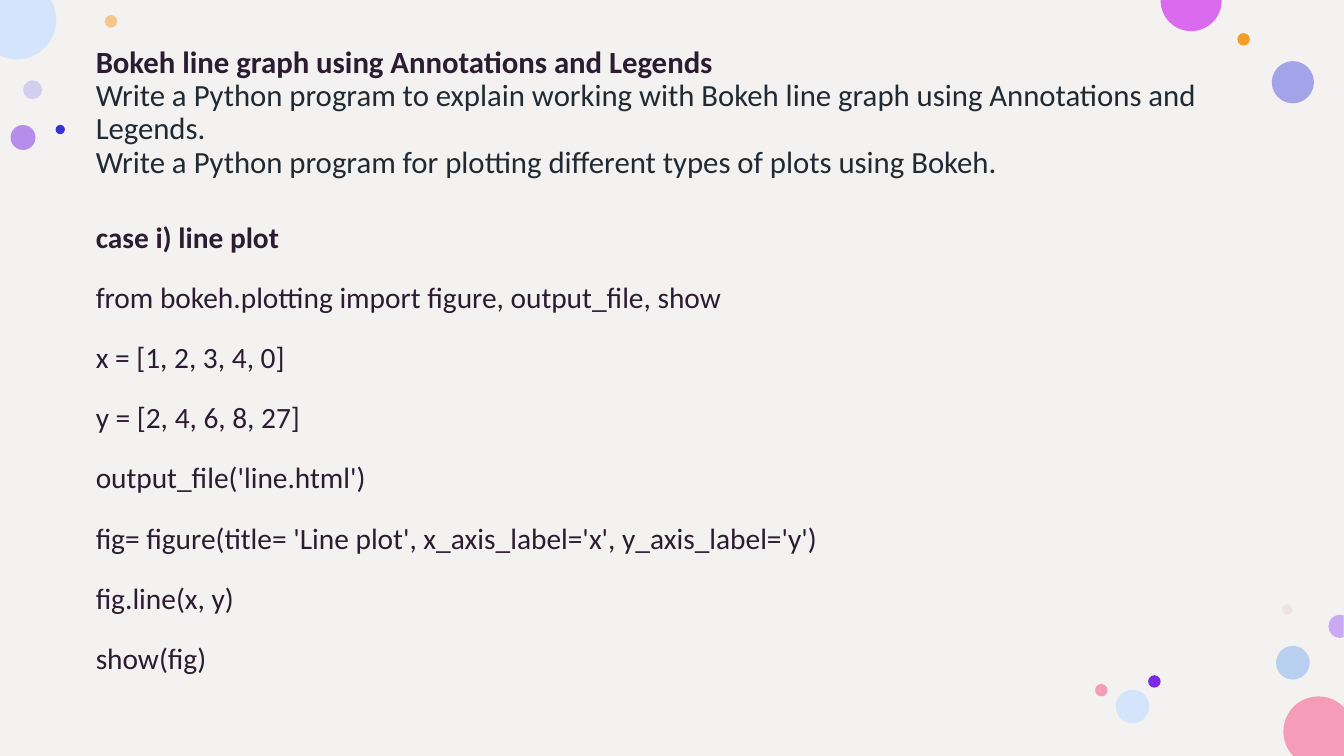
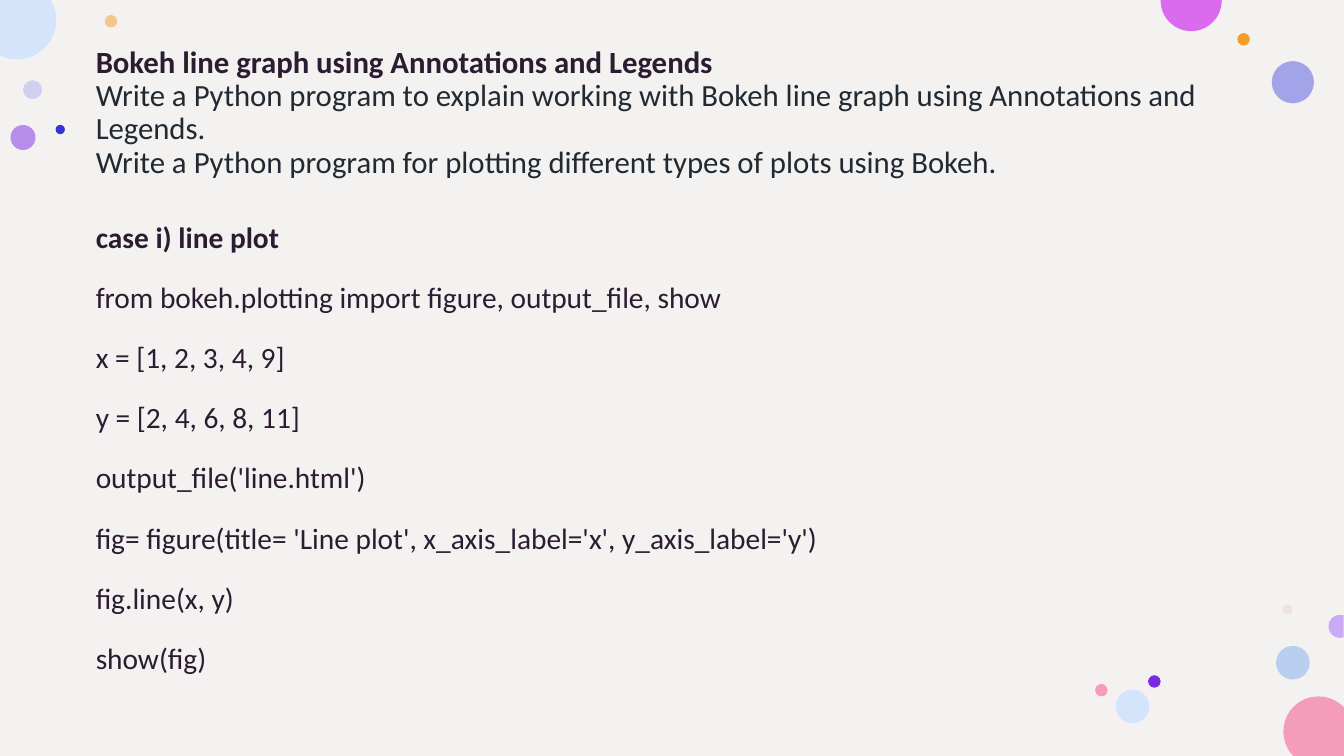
0: 0 -> 9 (273, 359)
27: 27 -> 11 (281, 419)
